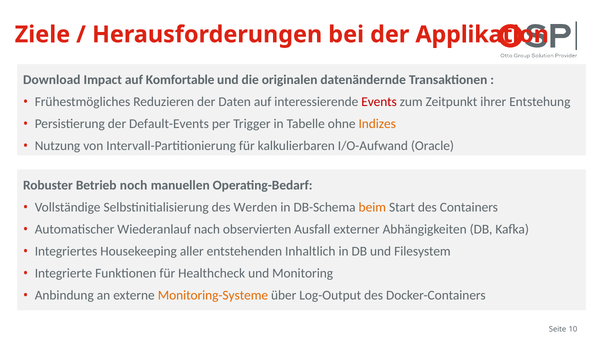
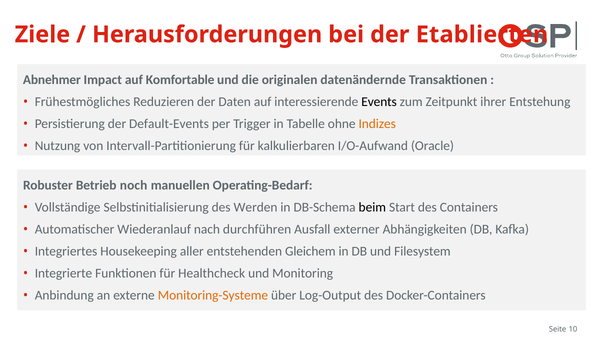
Applikation: Applikation -> Etablierten (482, 35)
Download: Download -> Abnehmer (52, 80)
Events colour: red -> black (379, 102)
beim colour: orange -> black (372, 207)
observierten: observierten -> durchführen (257, 229)
Inhaltlich: Inhaltlich -> Gleichem (310, 251)
